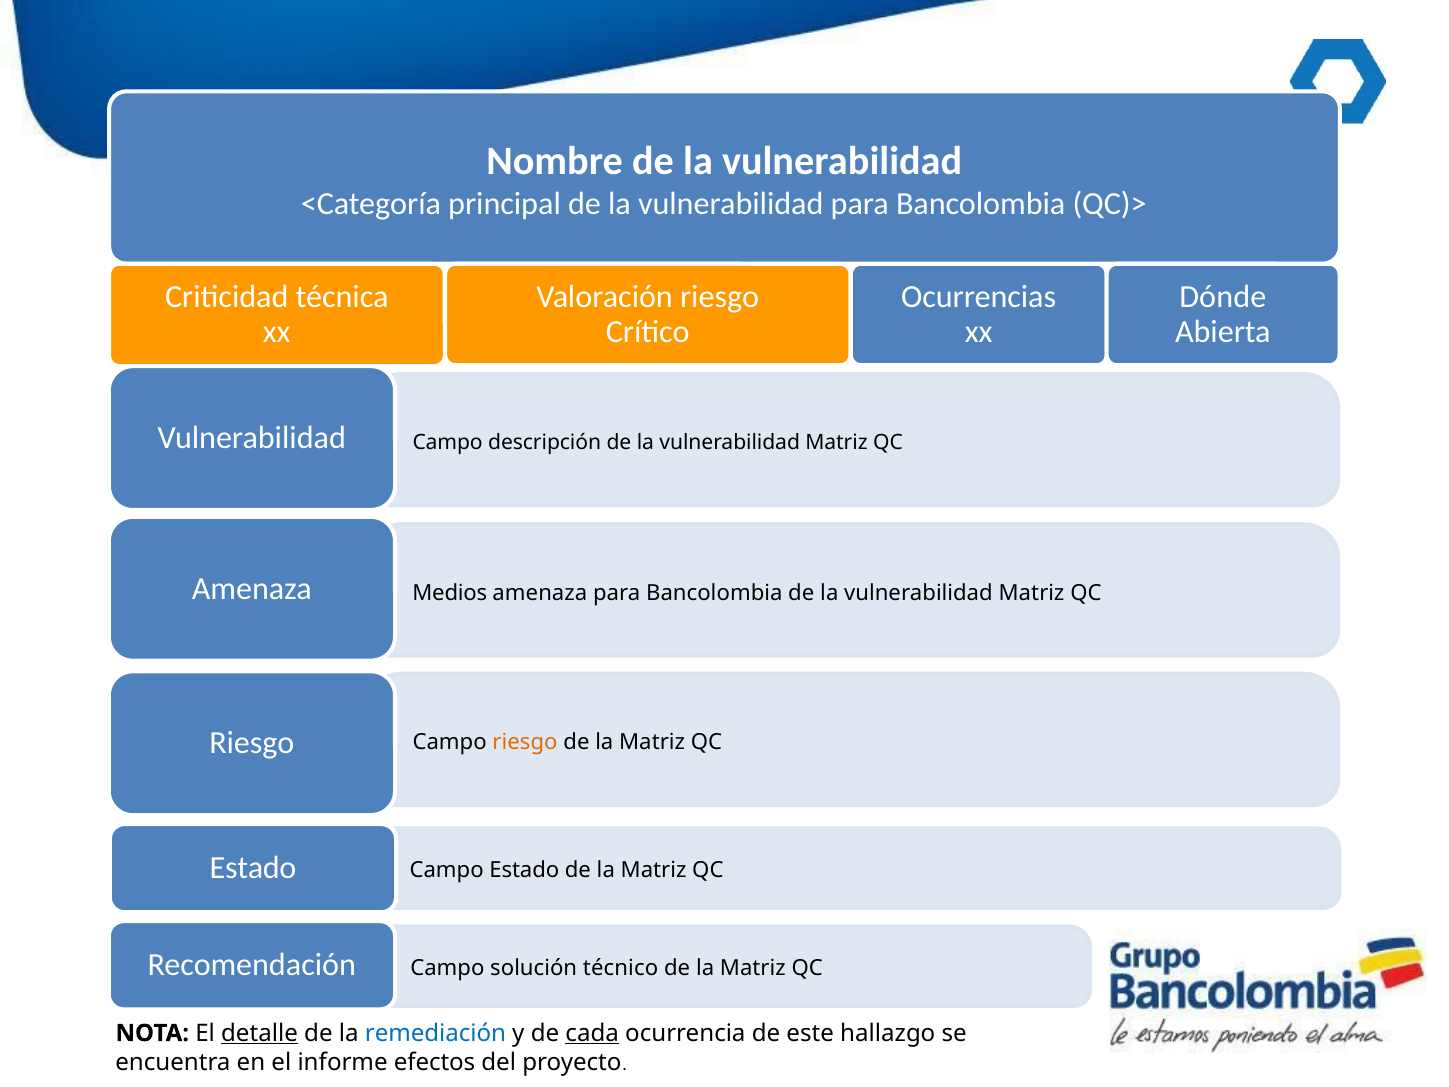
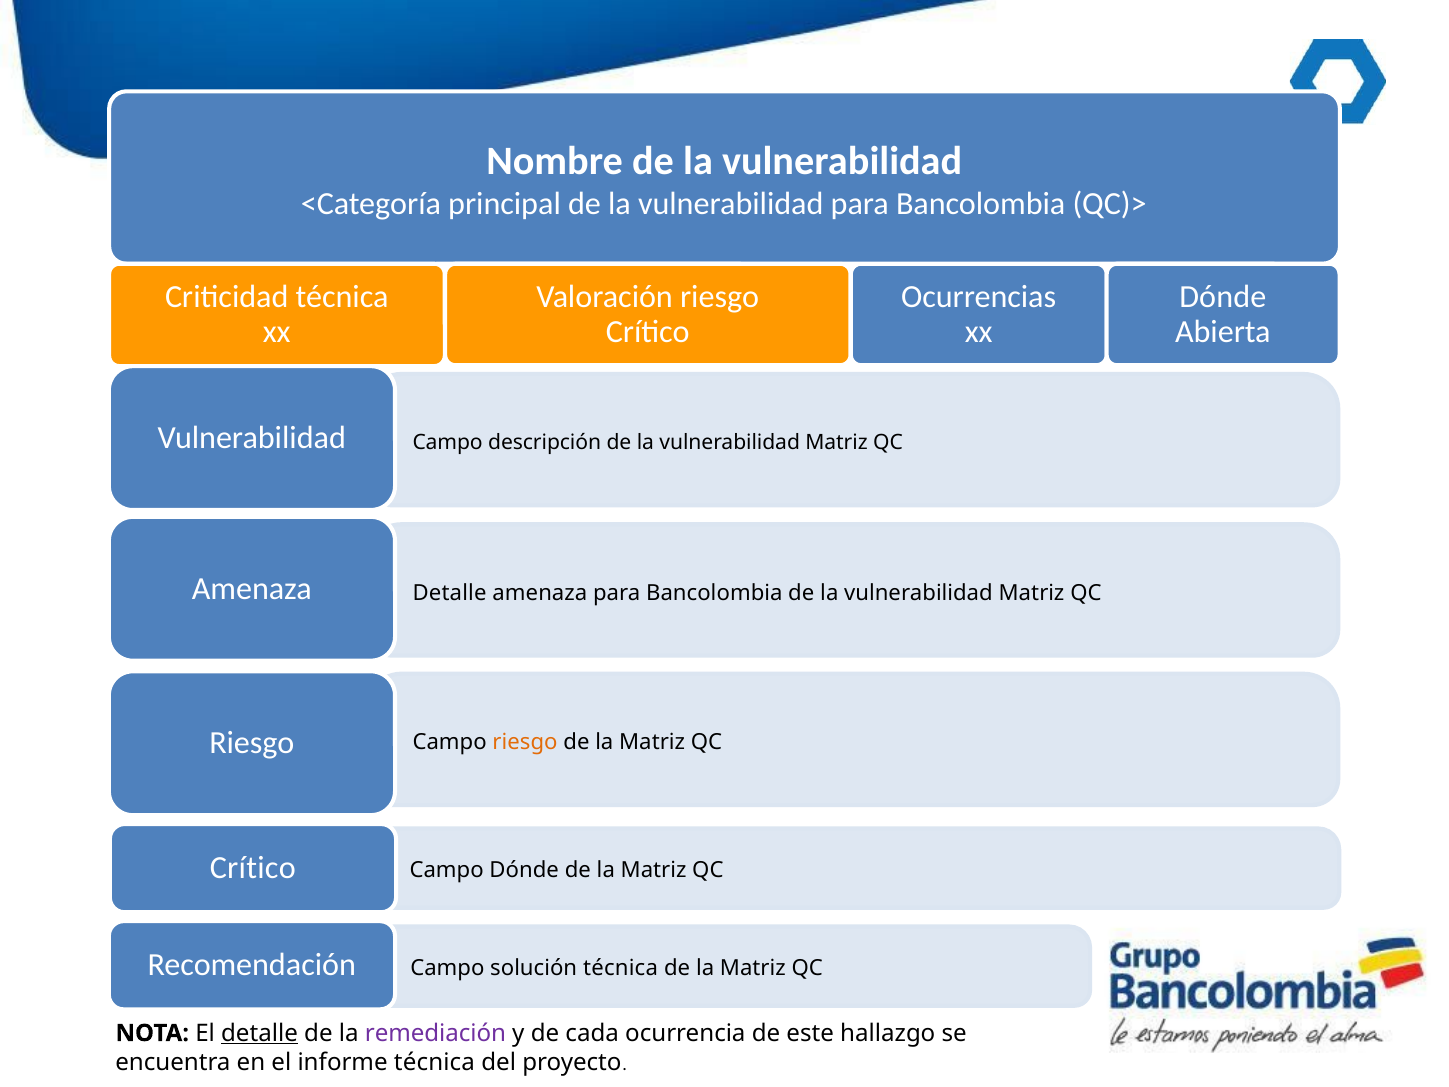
Medios: Medios -> Detalle (450, 593)
Estado: Estado -> Crítico (253, 868)
Campo Estado: Estado -> Dónde (524, 870)
solución técnico: técnico -> técnica (621, 968)
remediación colour: blue -> purple (435, 1033)
cada underline: present -> none (592, 1033)
informe efectos: efectos -> técnica (434, 1062)
